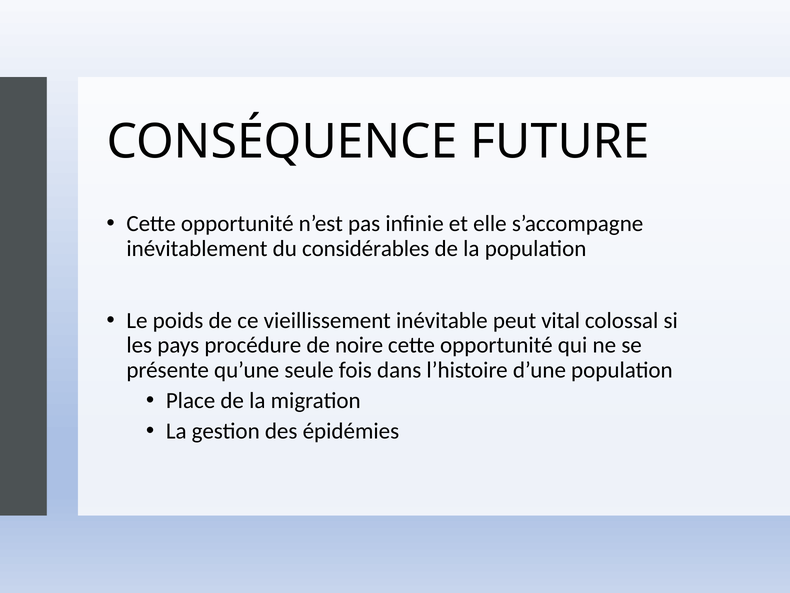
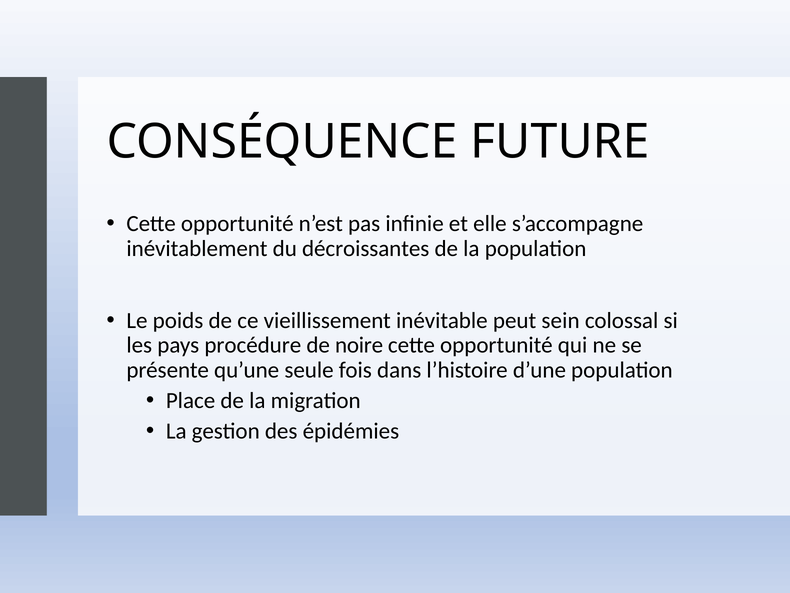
considérables: considérables -> décroissantes (366, 248)
vital: vital -> sein (561, 320)
